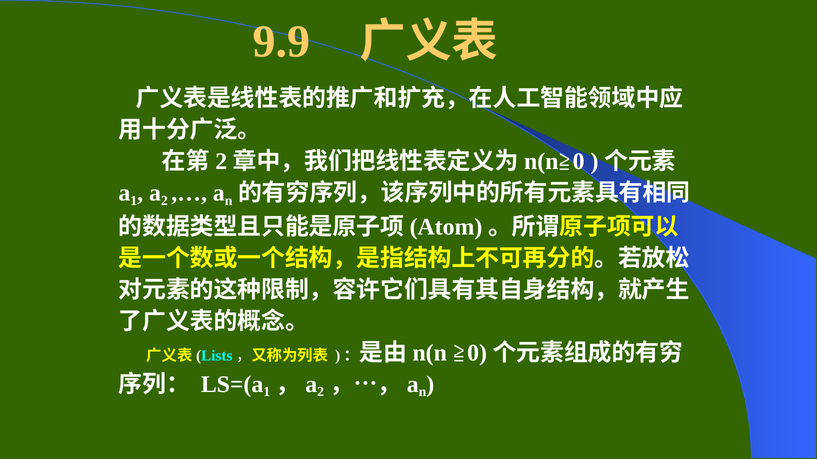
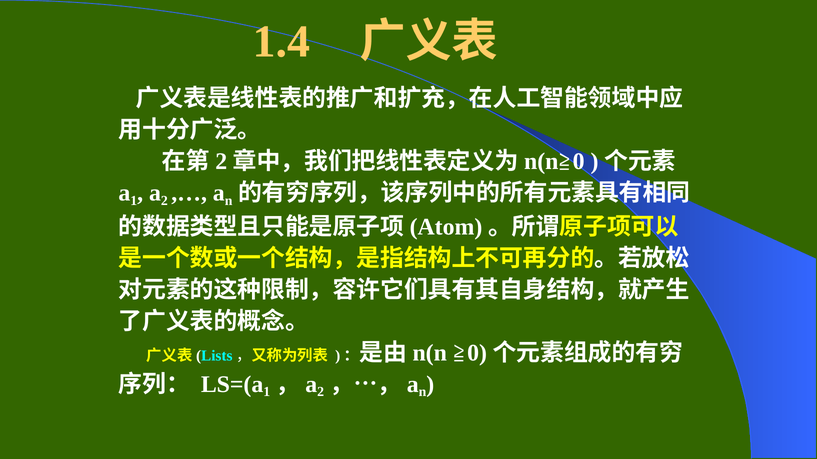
9.9: 9.9 -> 1.4 (282, 41)
